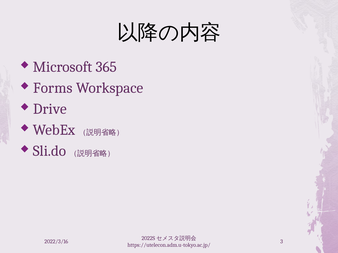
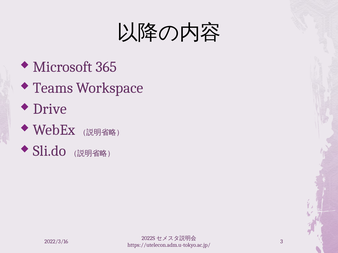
Forms: Forms -> Teams (53, 88)
